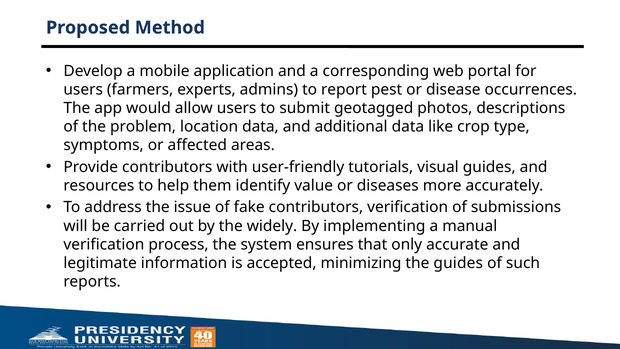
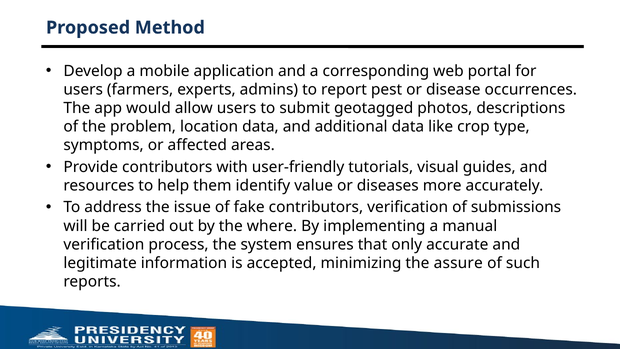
widely: widely -> where (272, 226)
the guides: guides -> assure (458, 263)
